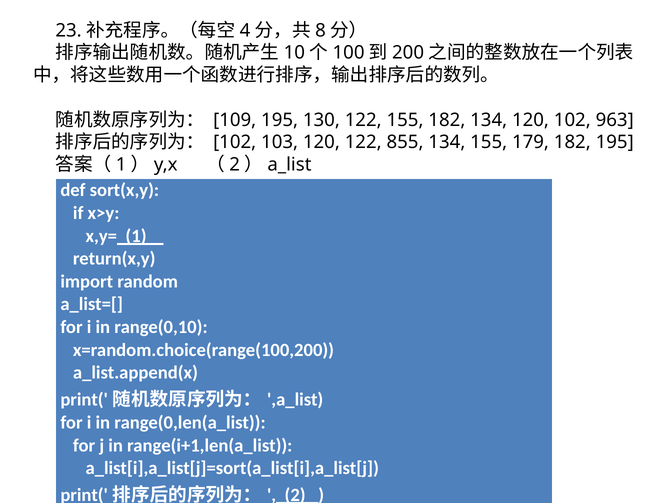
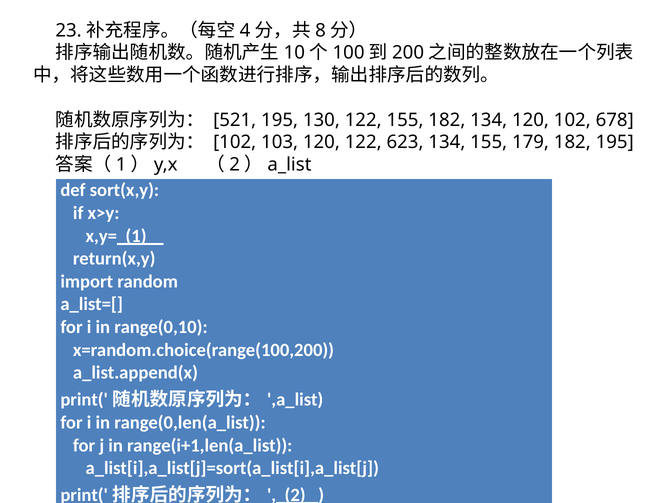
109: 109 -> 521 (235, 120)
963: 963 -> 678 (615, 120)
855: 855 -> 623 (405, 142)
